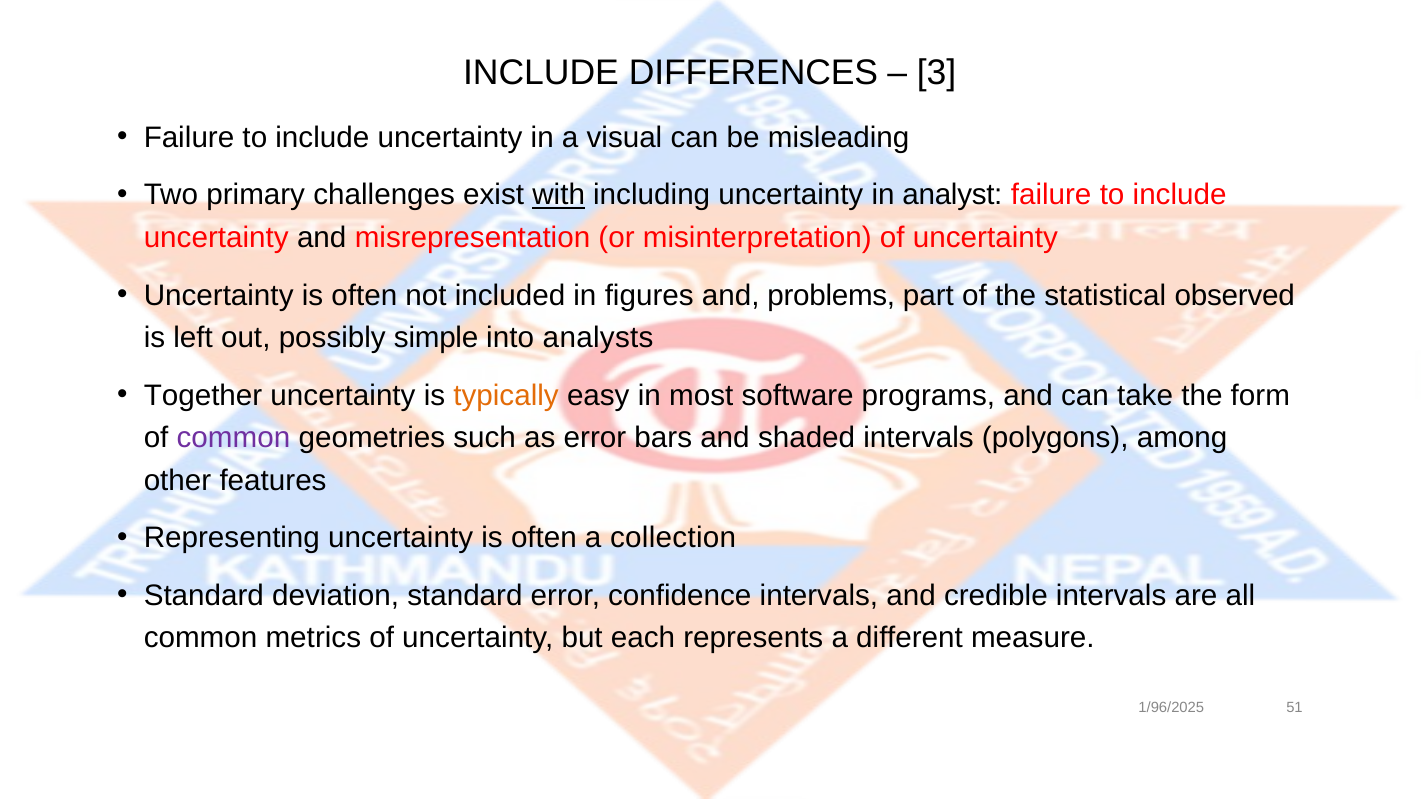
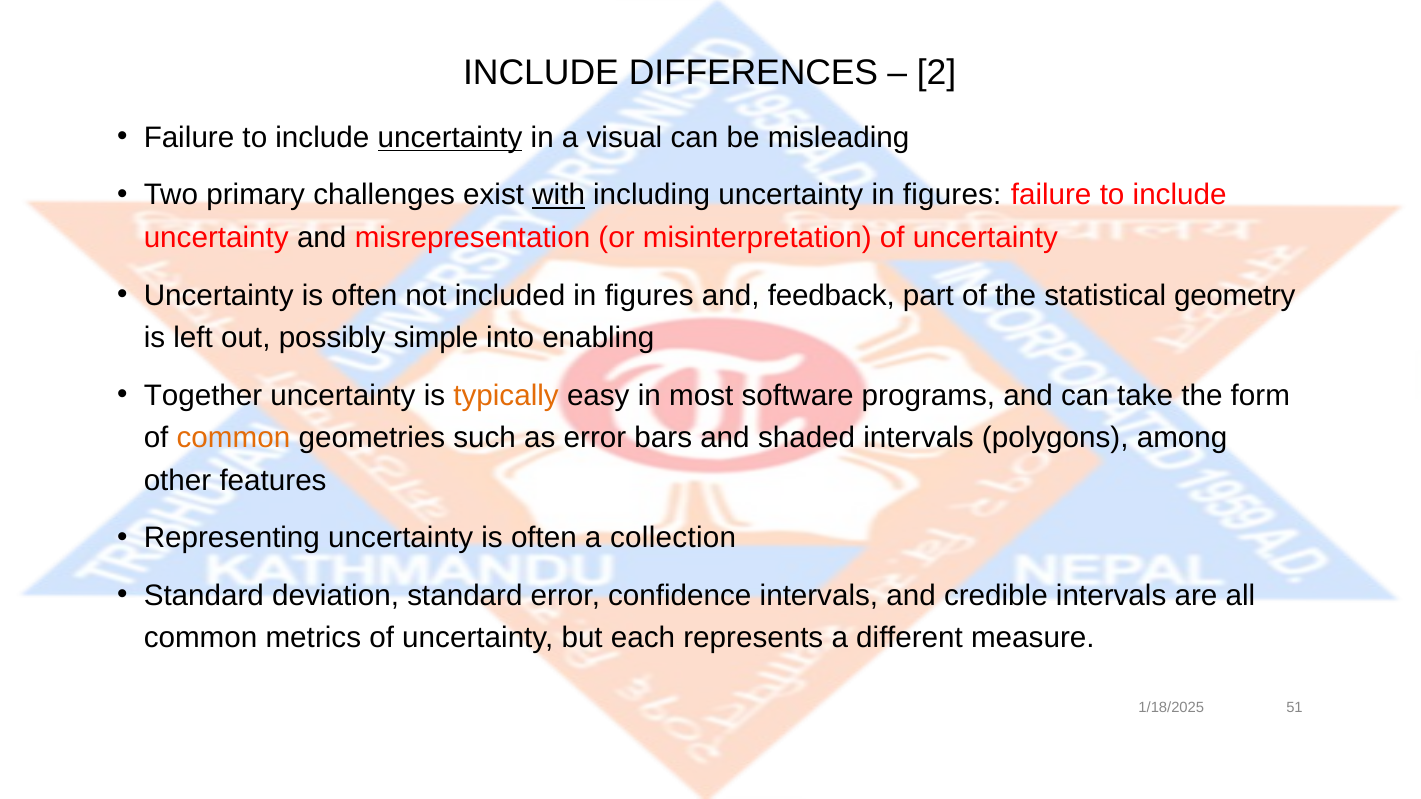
3: 3 -> 2 (937, 73)
uncertainty underline: none -> present (450, 138)
uncertainty in analyst: analyst -> figures (952, 195)
problems: problems -> feedback (831, 295)
observed: observed -> geometry (1235, 295)
analysts: analysts -> enabling (598, 338)
common colour: purple -> orange (233, 438)
1/96/2025: 1/96/2025 -> 1/18/2025 (1171, 708)
